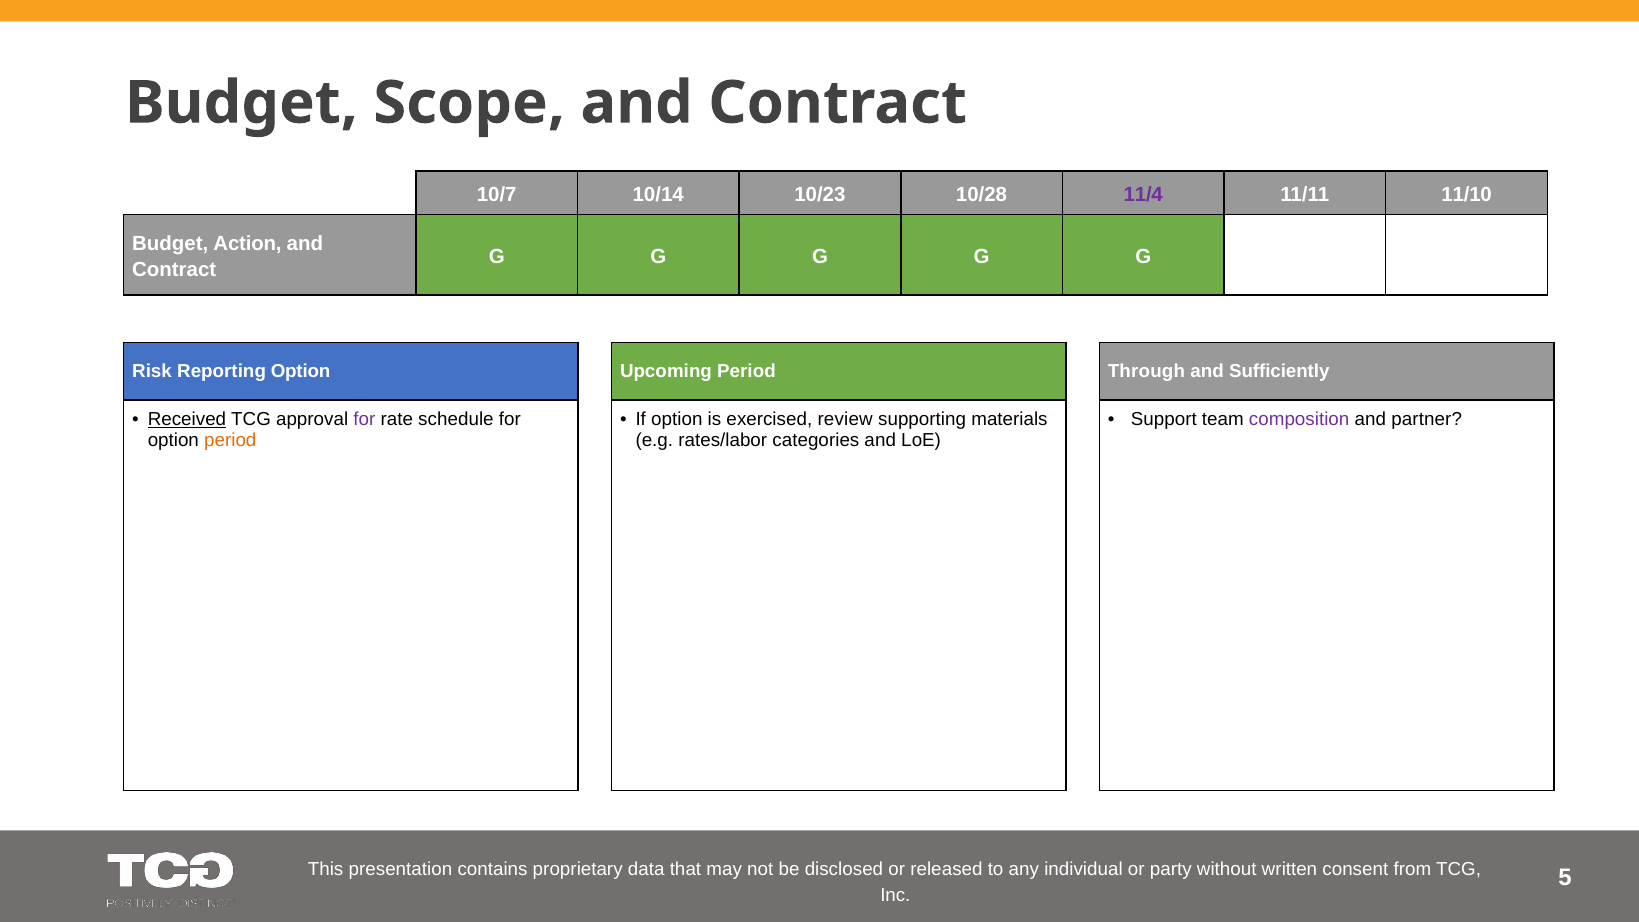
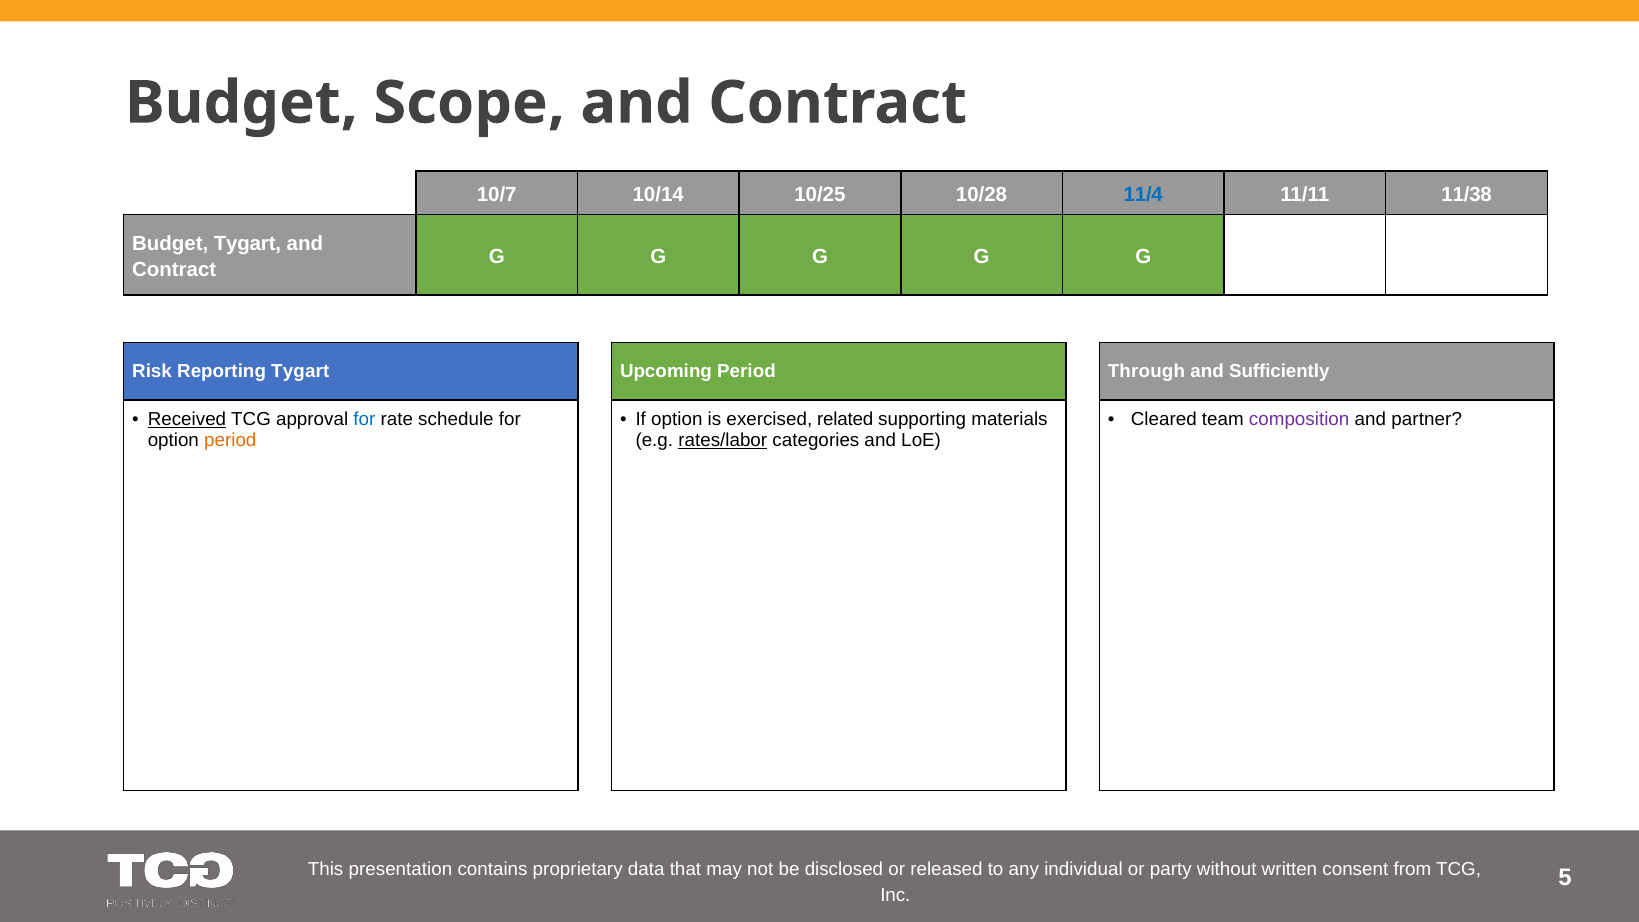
10/23: 10/23 -> 10/25 (820, 195)
11/4 colour: purple -> blue (1143, 195)
11/10: 11/10 -> 11/38 (1467, 195)
Budget Action: Action -> Tygart (247, 244)
Reporting Option: Option -> Tygart (300, 372)
for colour: purple -> blue (364, 419)
review: review -> related (845, 419)
Support: Support -> Cleared (1164, 419)
rates/labor underline: none -> present (723, 440)
